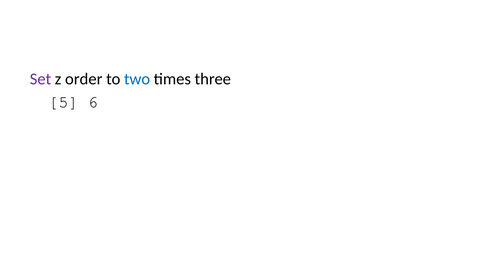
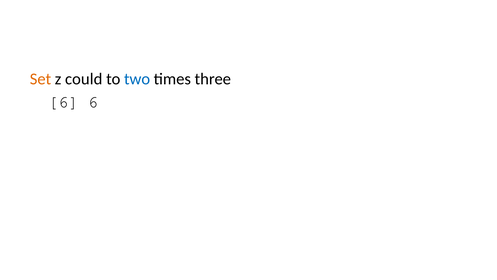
Set colour: purple -> orange (40, 79)
order: order -> could (84, 79)
5: 5 -> 6 (63, 102)
